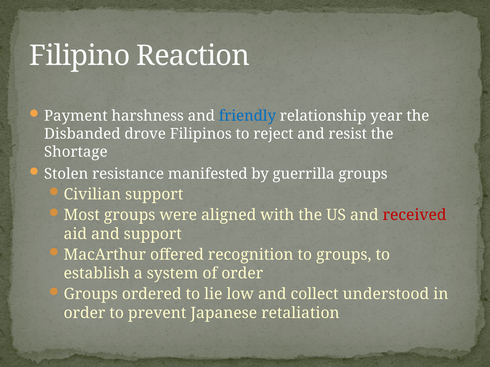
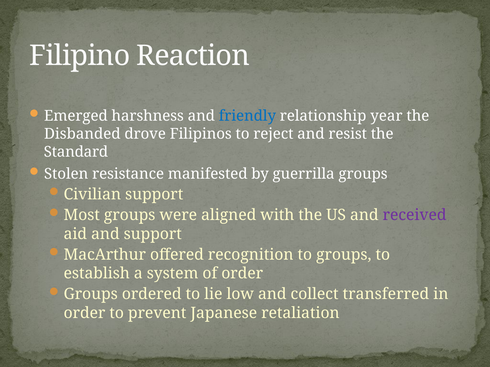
Payment: Payment -> Emerged (76, 116)
Shortage: Shortage -> Standard (76, 152)
received colour: red -> purple (415, 215)
understood: understood -> transferred (386, 295)
